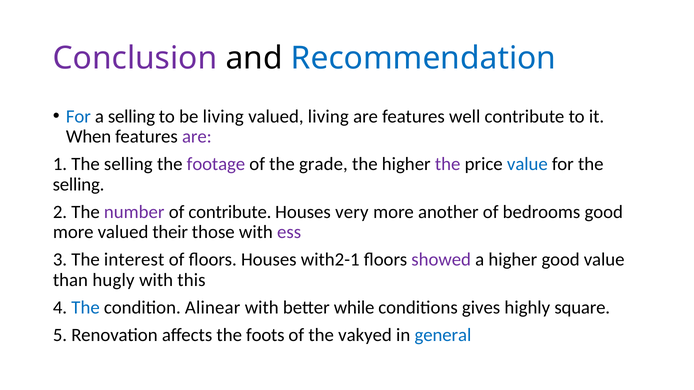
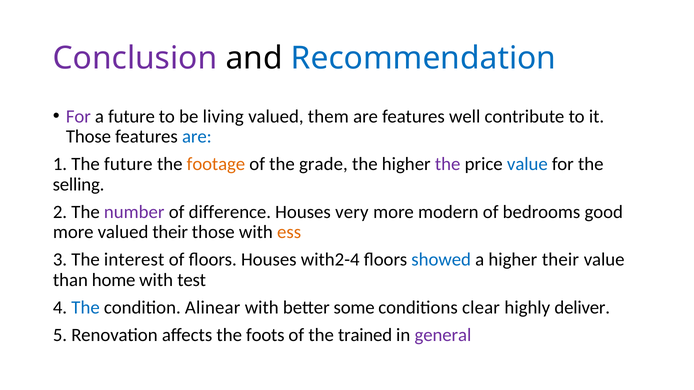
For colour: blue -> purple (78, 117)
a selling: selling -> future (132, 117)
valued living: living -> them (328, 117)
When: When -> Those (88, 137)
are colour: purple -> blue (197, 137)
1 The selling: selling -> future (128, 164)
footage colour: purple -> orange (216, 164)
of contribute: contribute -> difference (230, 212)
another: another -> modern (448, 212)
ess colour: purple -> orange (289, 232)
with2-1: with2-1 -> with2-4 (330, 260)
showed colour: purple -> blue (441, 260)
higher good: good -> their (560, 260)
hugly: hugly -> home (114, 280)
this: this -> test (192, 280)
while: while -> some (354, 308)
gives: gives -> clear (481, 308)
square: square -> deliver (582, 308)
vakyed: vakyed -> trained (365, 335)
general colour: blue -> purple (443, 335)
